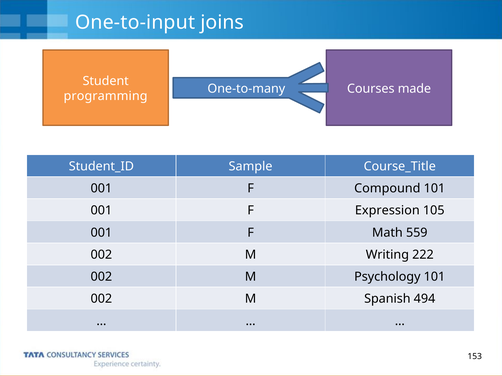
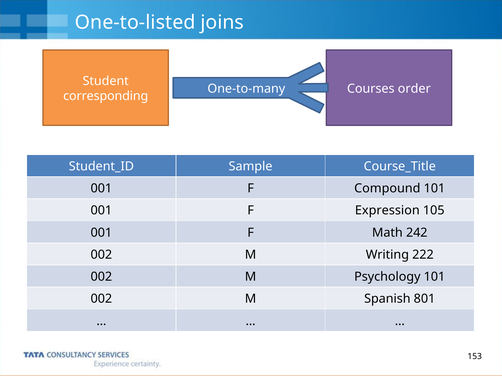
One-to-input: One-to-input -> One-to-listed (135, 22)
made: made -> order (414, 89)
programming: programming -> corresponding (106, 96)
559: 559 -> 242 (417, 233)
494: 494 -> 801 (425, 299)
